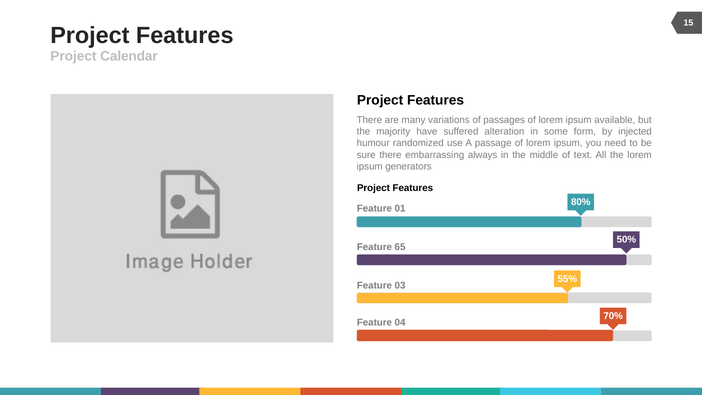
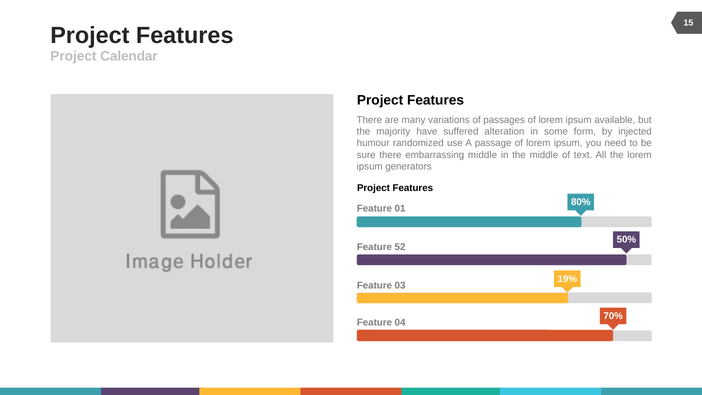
embarrassing always: always -> middle (483, 155)
65: 65 -> 52 (400, 247)
55%: 55% -> 19% (567, 279)
